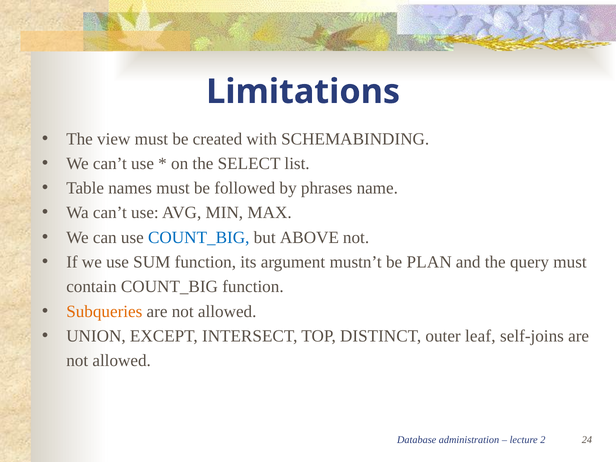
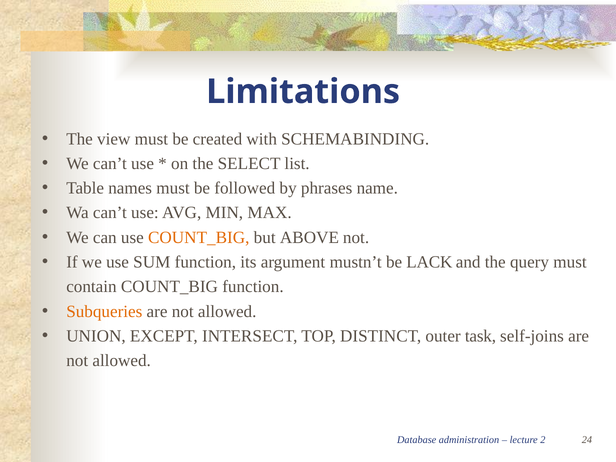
COUNT_BIG colour: blue -> orange (199, 237)
PLAN: PLAN -> LACK (429, 262)
leaf: leaf -> task (480, 336)
